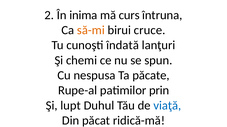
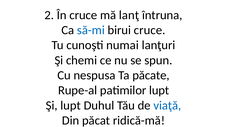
În inima: inima -> cruce (83, 15)
curs: curs -> lanţ (129, 15)
să-mi colour: orange -> blue (91, 30)
îndată: îndată -> numai (123, 45)
patimilor prin: prin -> lupt (159, 91)
